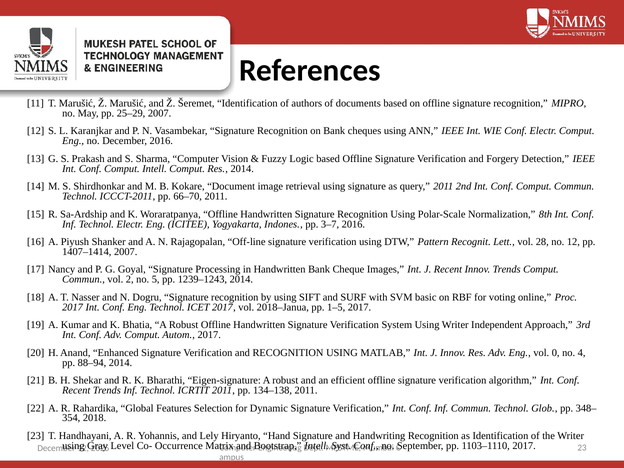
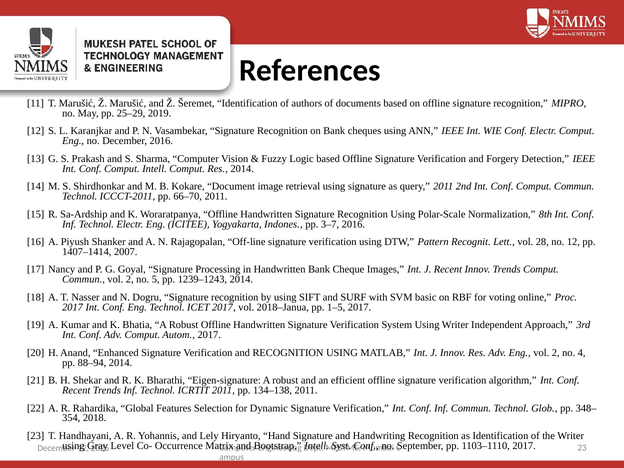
25–29 2007: 2007 -> 2019 (160, 113)
Eng vol 0: 0 -> 2 (556, 353)
